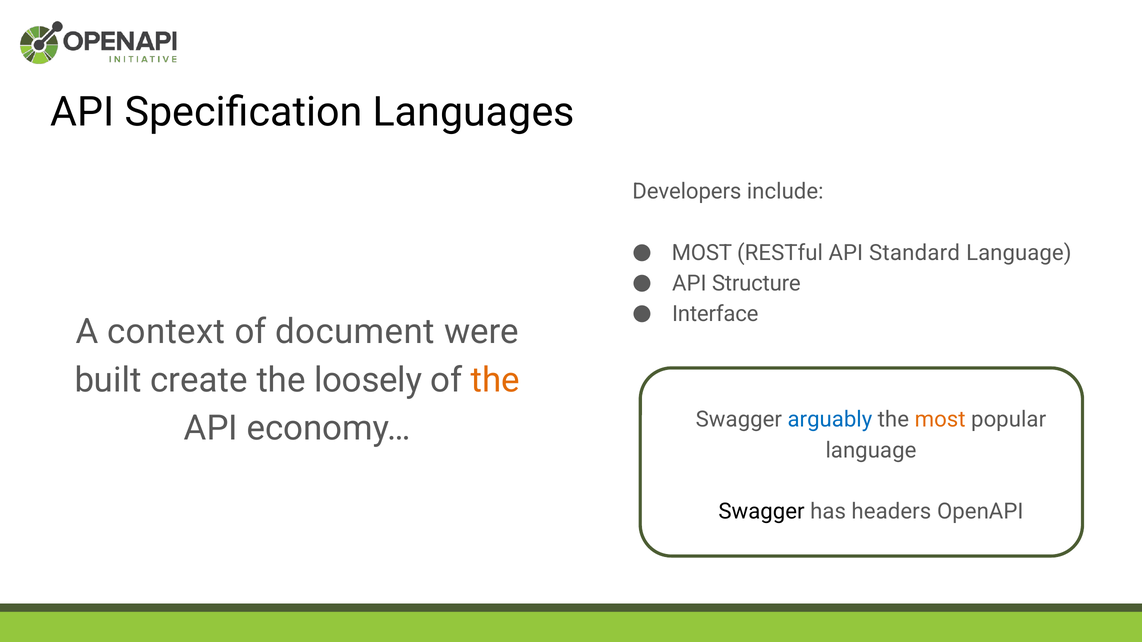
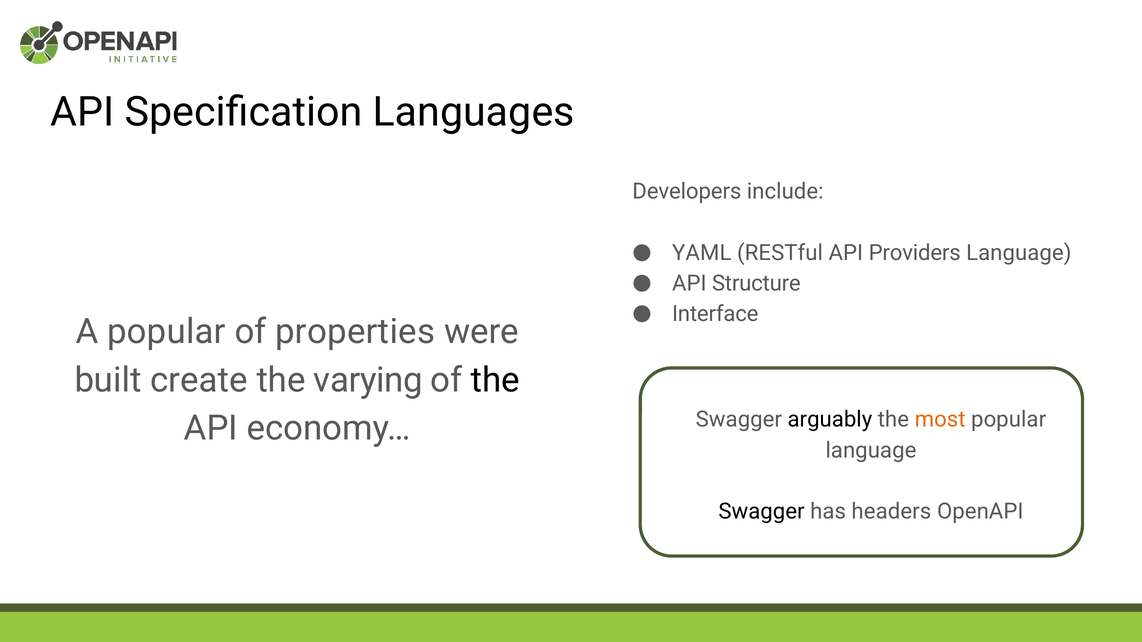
MOST: MOST -> YAML (702, 253)
Standard: Standard -> Providers (915, 253)
A context: context -> popular (166, 332)
document: document -> properties (355, 332)
loosely: loosely -> varying (368, 380)
the colour: orange -> black (495, 380)
arguably colour: blue -> black (830, 420)
